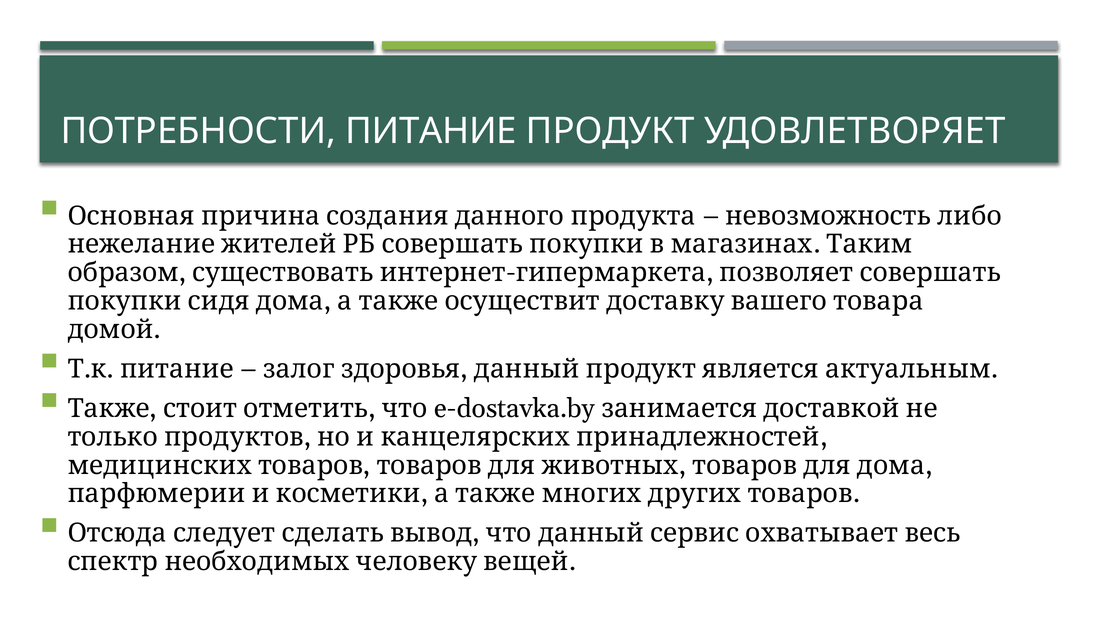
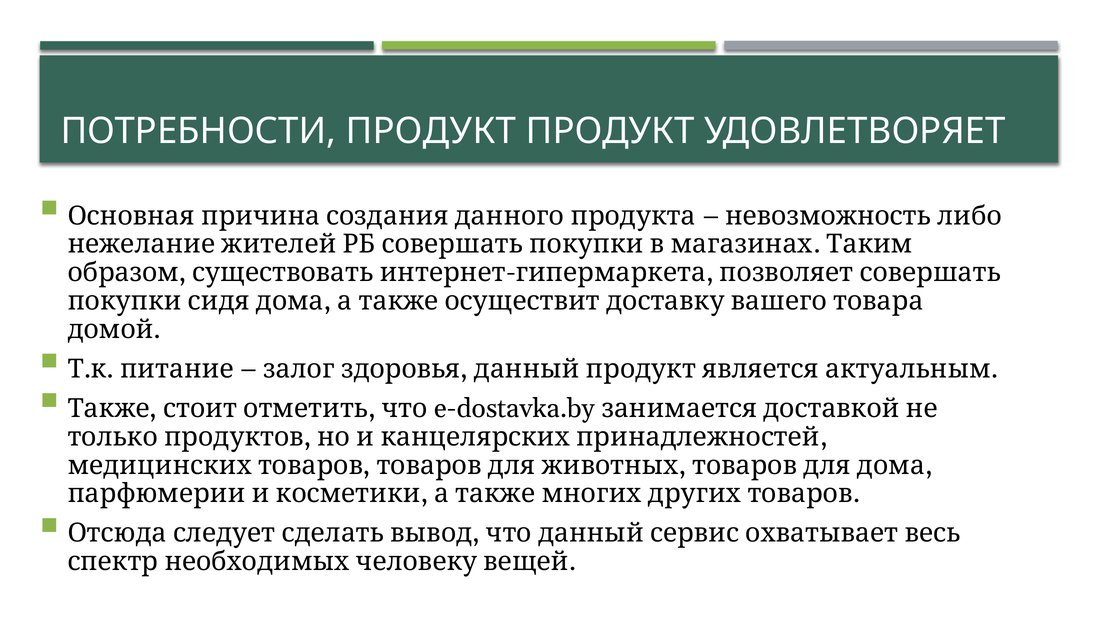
ПОТРЕБНОСТИ ПИТАНИЕ: ПИТАНИЕ -> ПРОДУКТ (431, 131)
